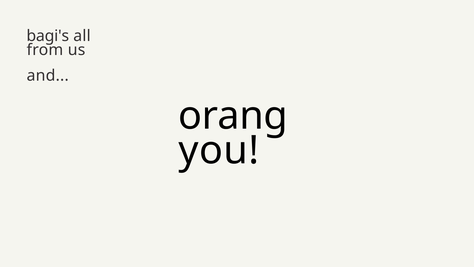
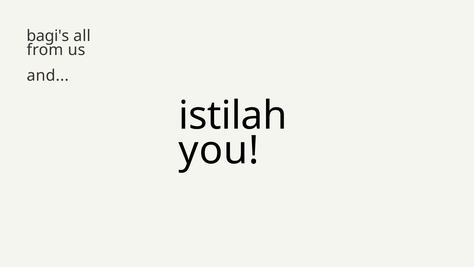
orang: orang -> istilah (233, 115)
